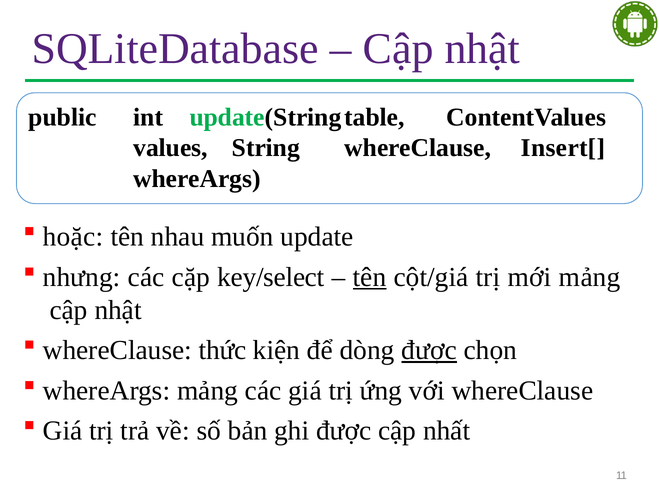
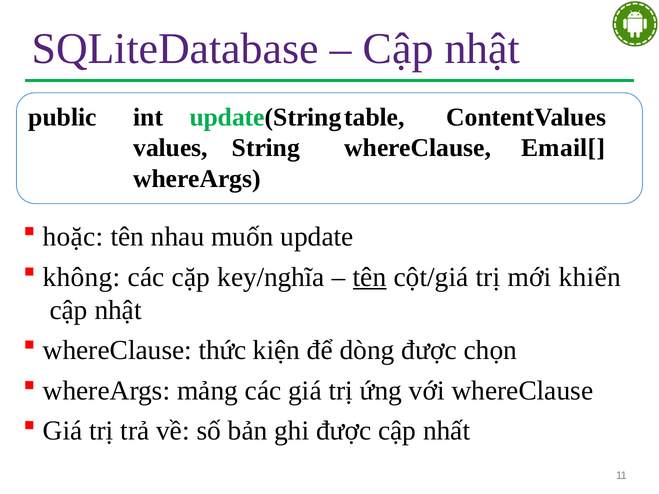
Insert[: Insert[ -> Email[ (563, 148)
nhưng: nhưng -> không (82, 277)
key/select: key/select -> key/nghĩa (271, 277)
mới mảng: mảng -> khiển (590, 277)
được underline: present -> none (429, 350)
